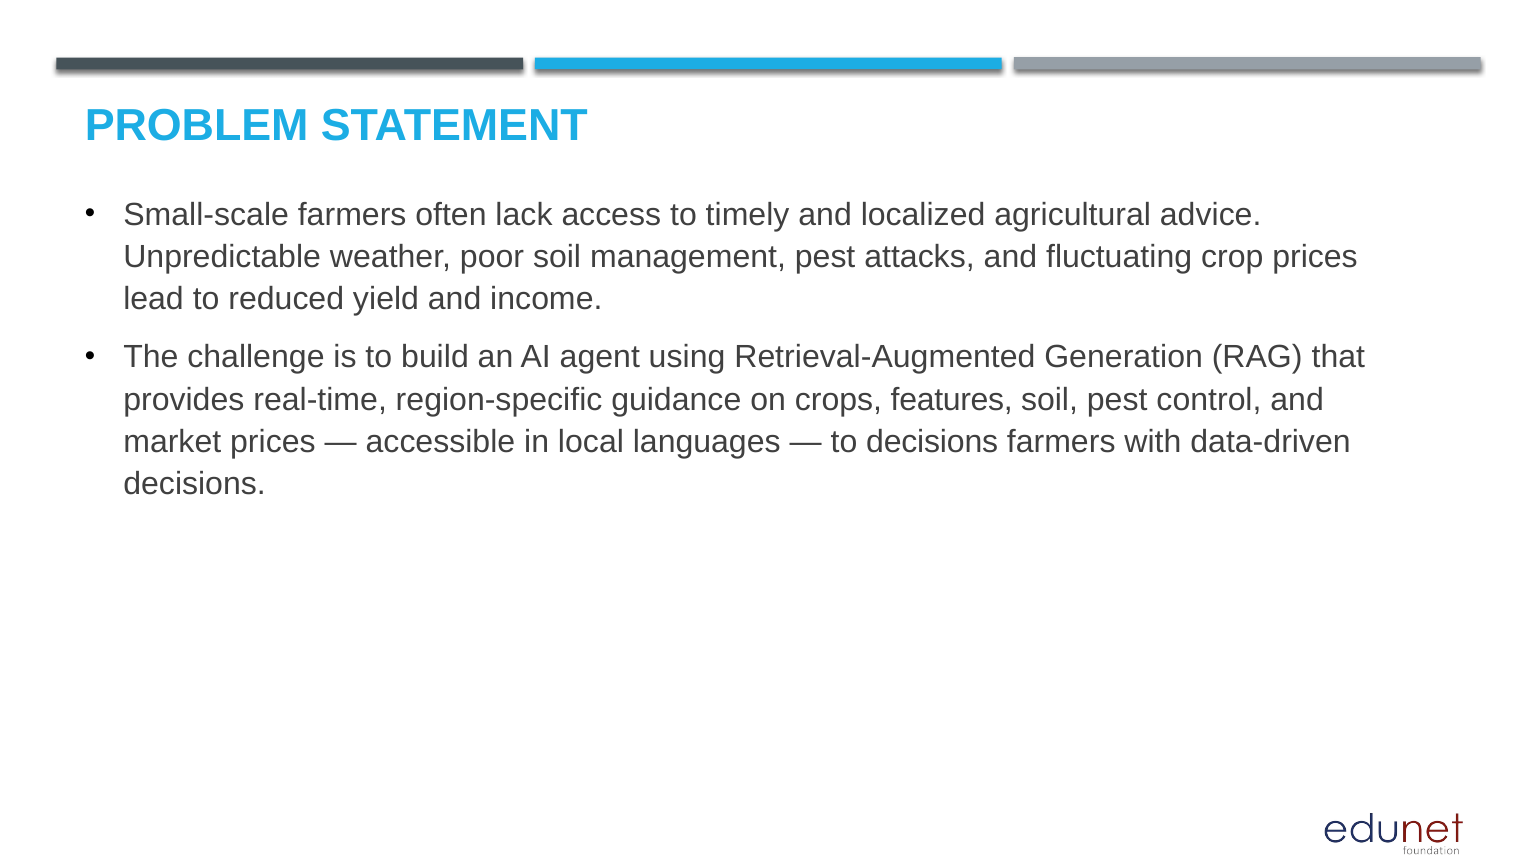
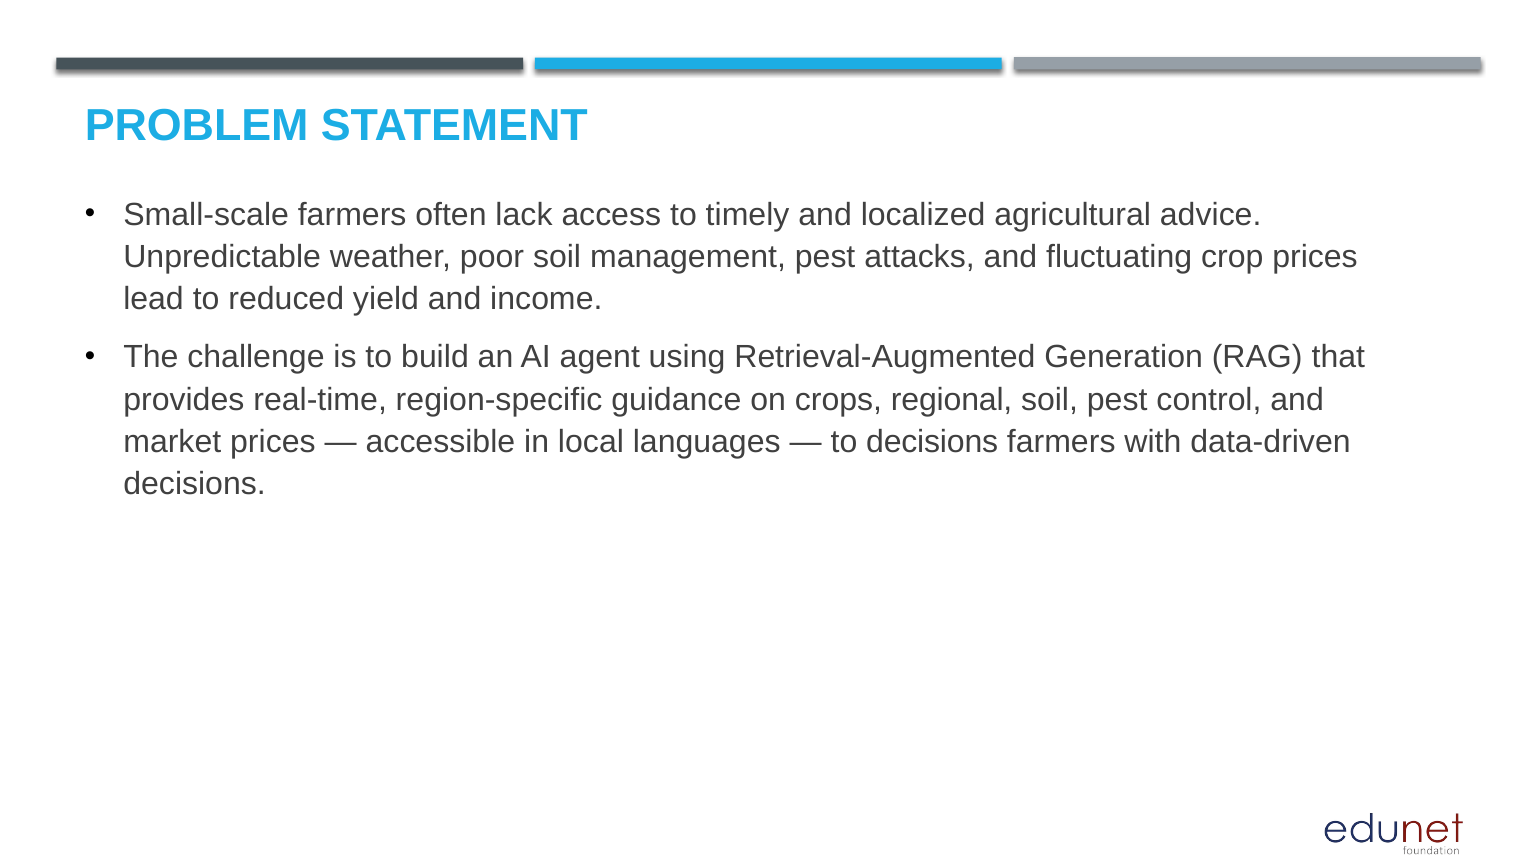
features: features -> regional (952, 400)
